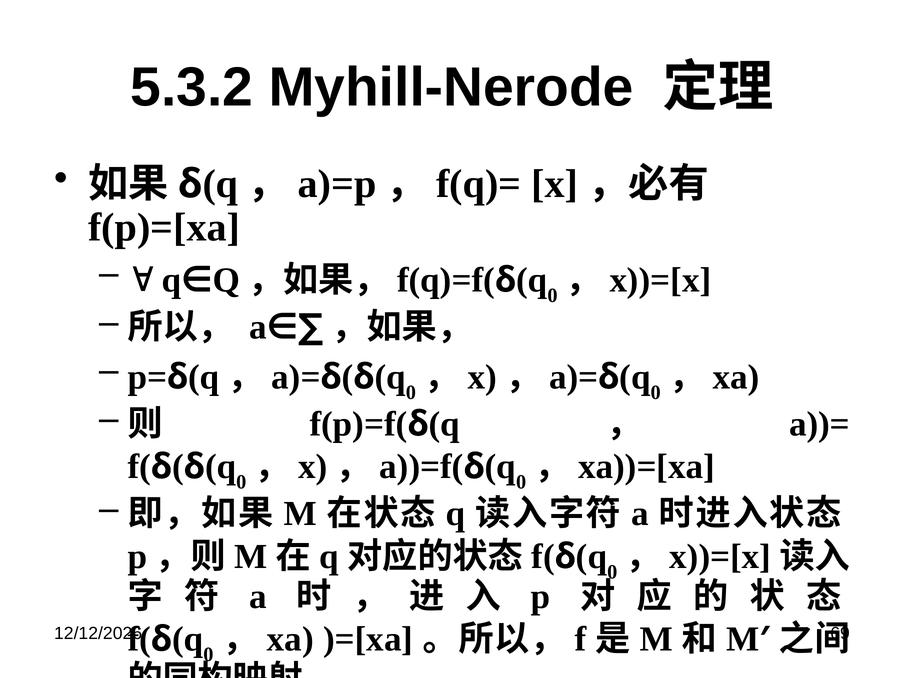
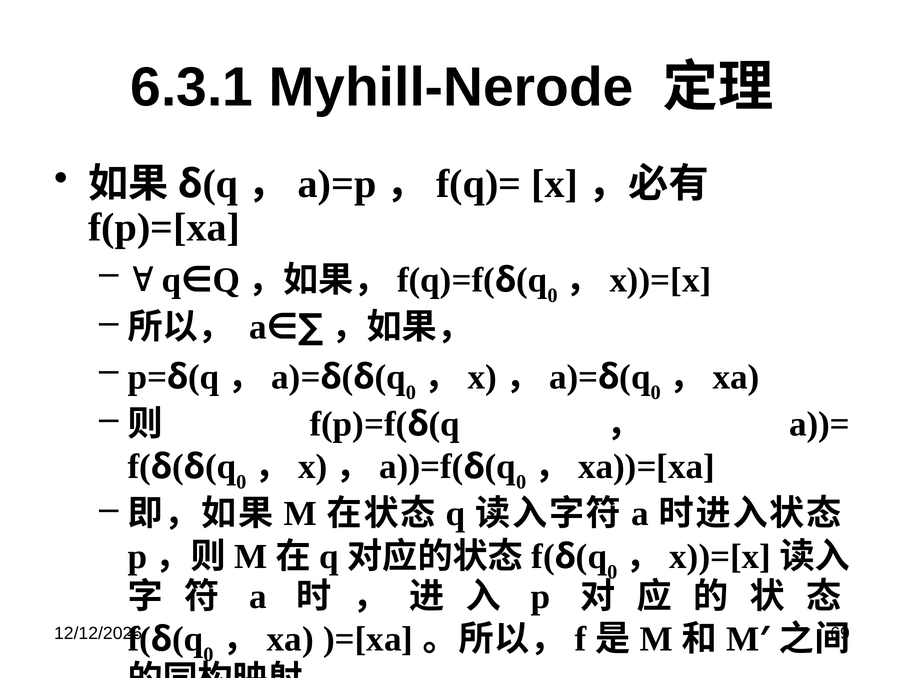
5.3.2: 5.3.2 -> 6.3.1 (192, 88)
